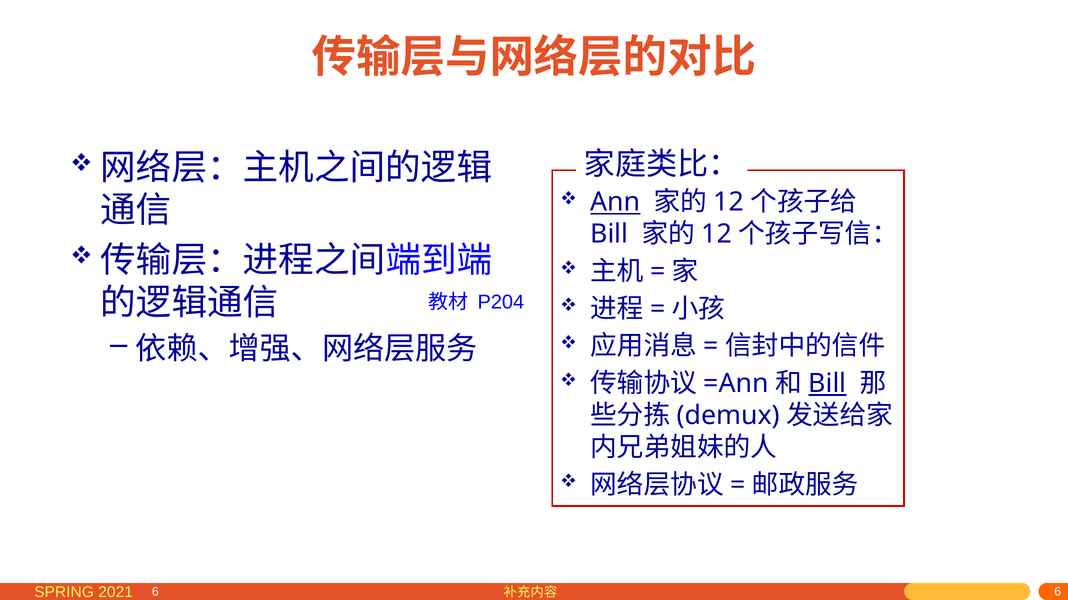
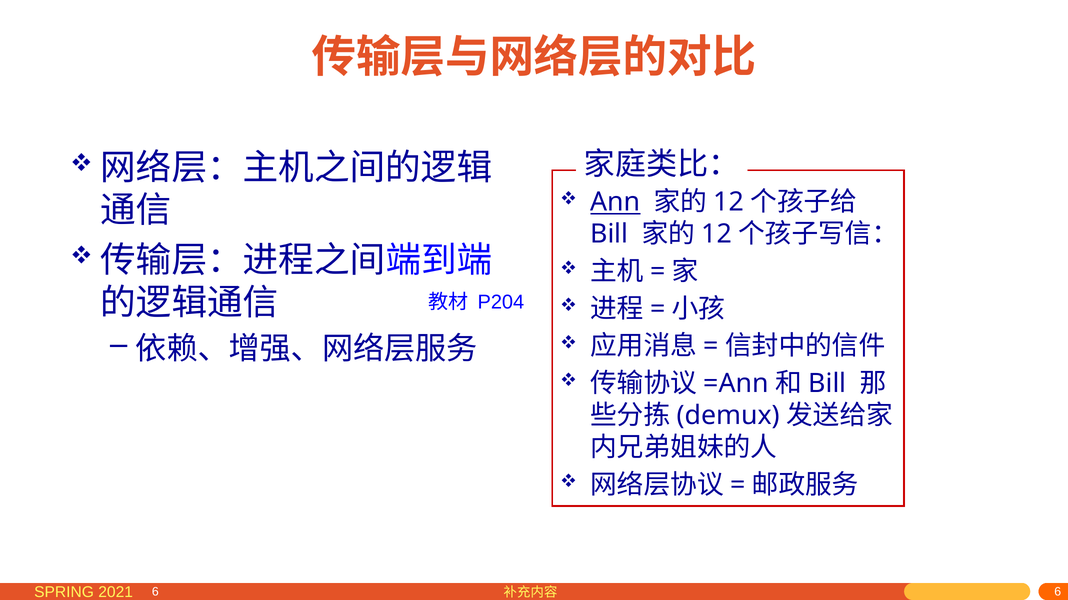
Bill underline: present -> none (827, 384)
